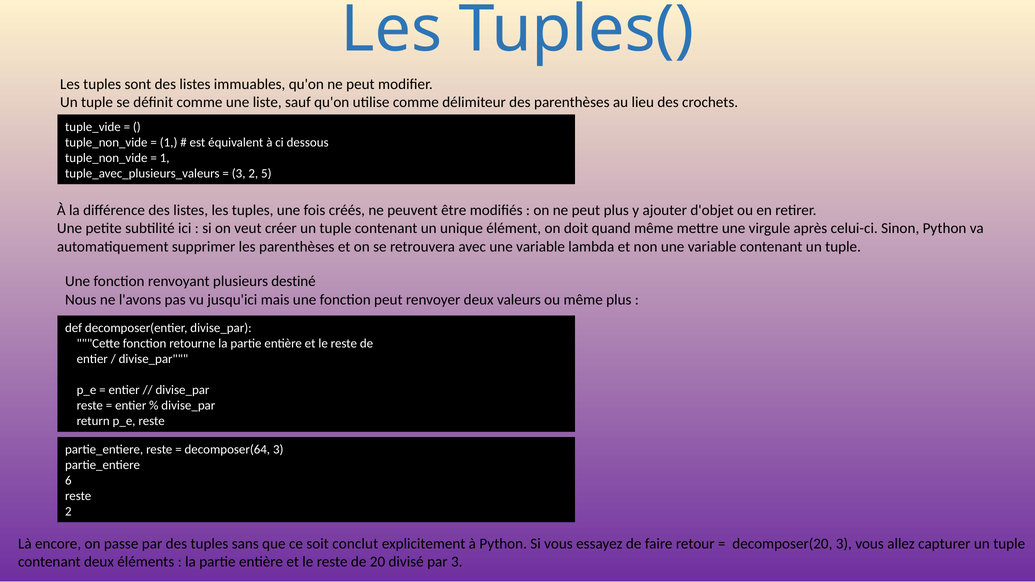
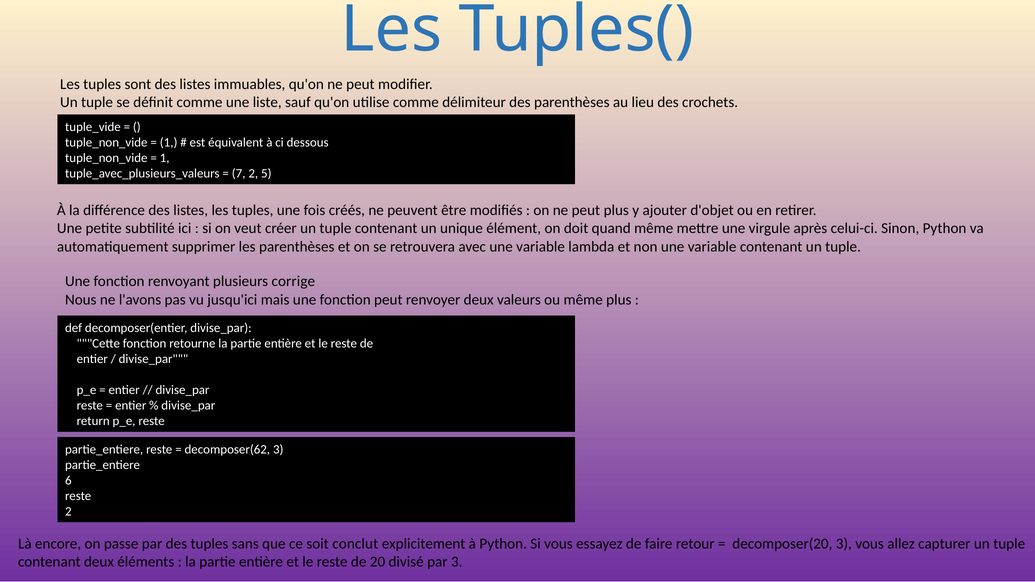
3: 3 -> 7 (239, 174)
destiné: destiné -> corrige (293, 282)
decomposer(64: decomposer(64 -> decomposer(62 (227, 450)
